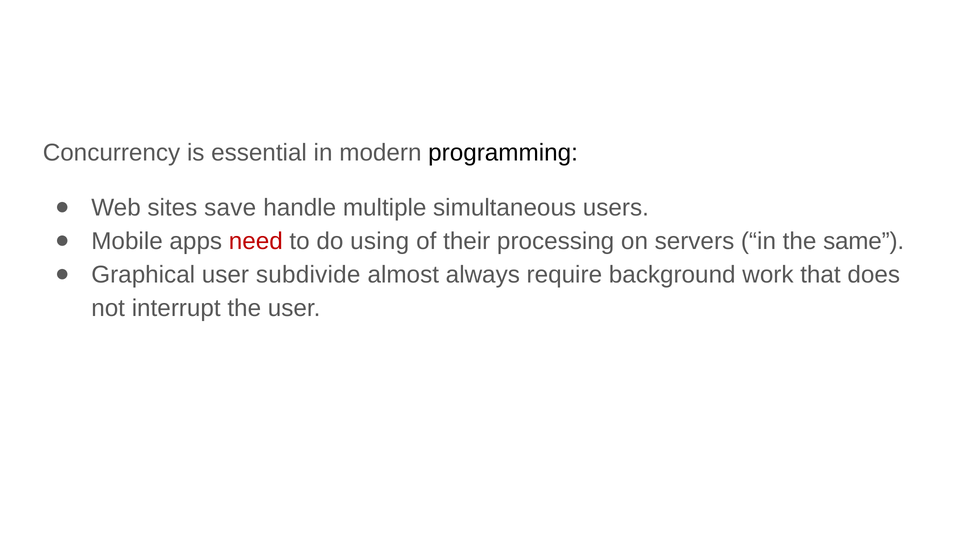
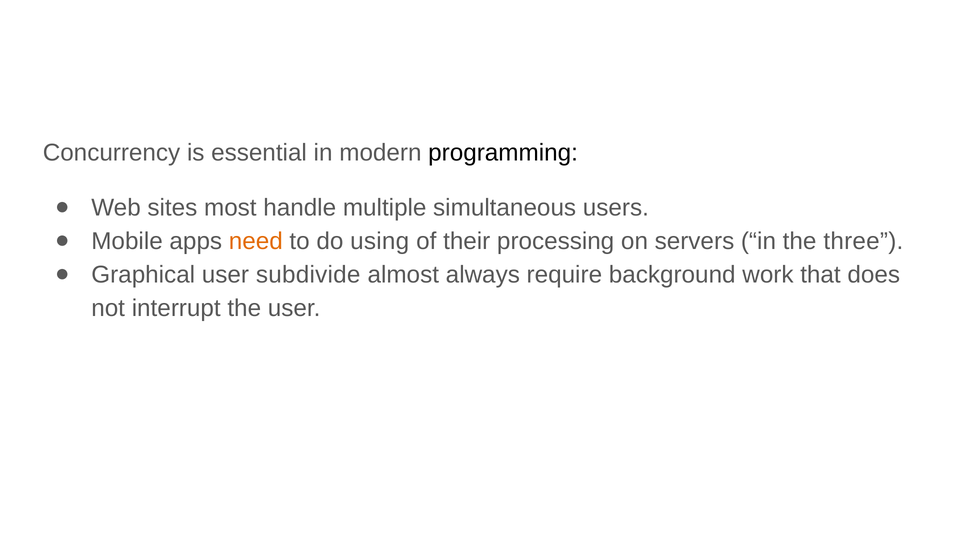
save: save -> most (230, 208)
need colour: red -> orange (256, 241)
same: same -> three (863, 241)
